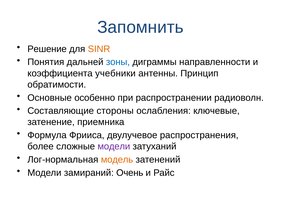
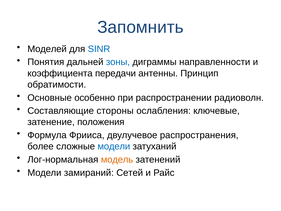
Решение: Решение -> Моделей (47, 49)
SINR colour: orange -> blue (99, 49)
учебники: учебники -> передачи (116, 73)
приемника: приемника -> положения (101, 122)
модели colour: purple -> blue (114, 146)
Очень: Очень -> Сетей (130, 173)
